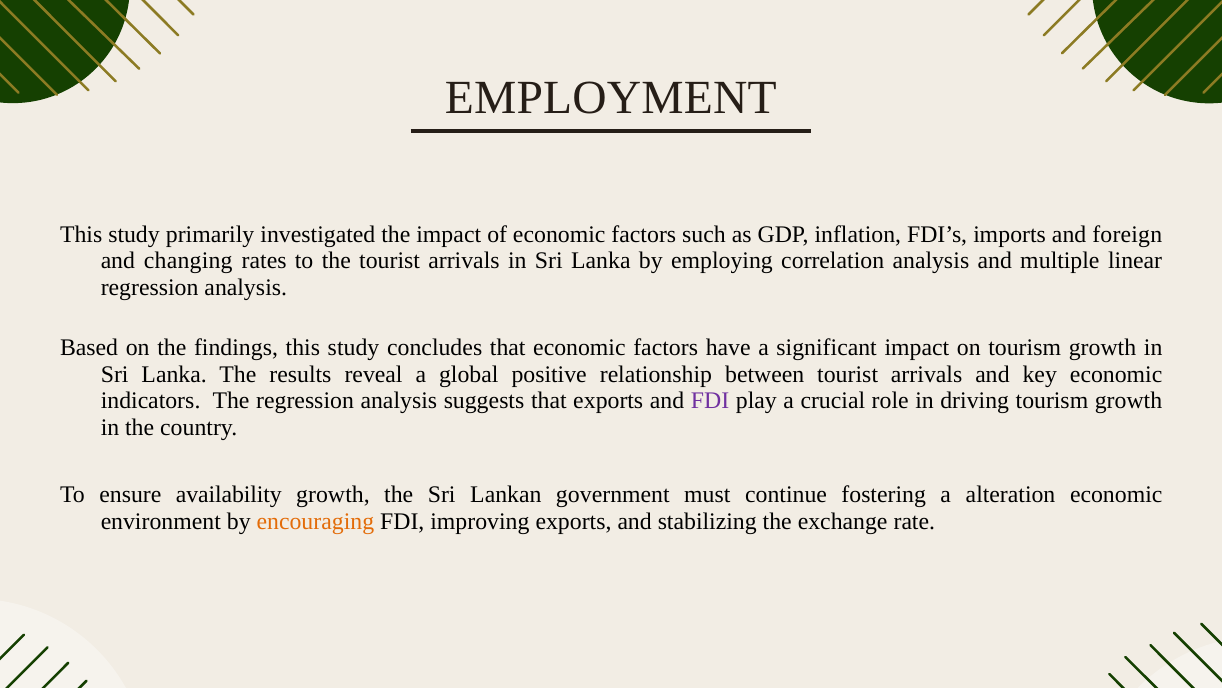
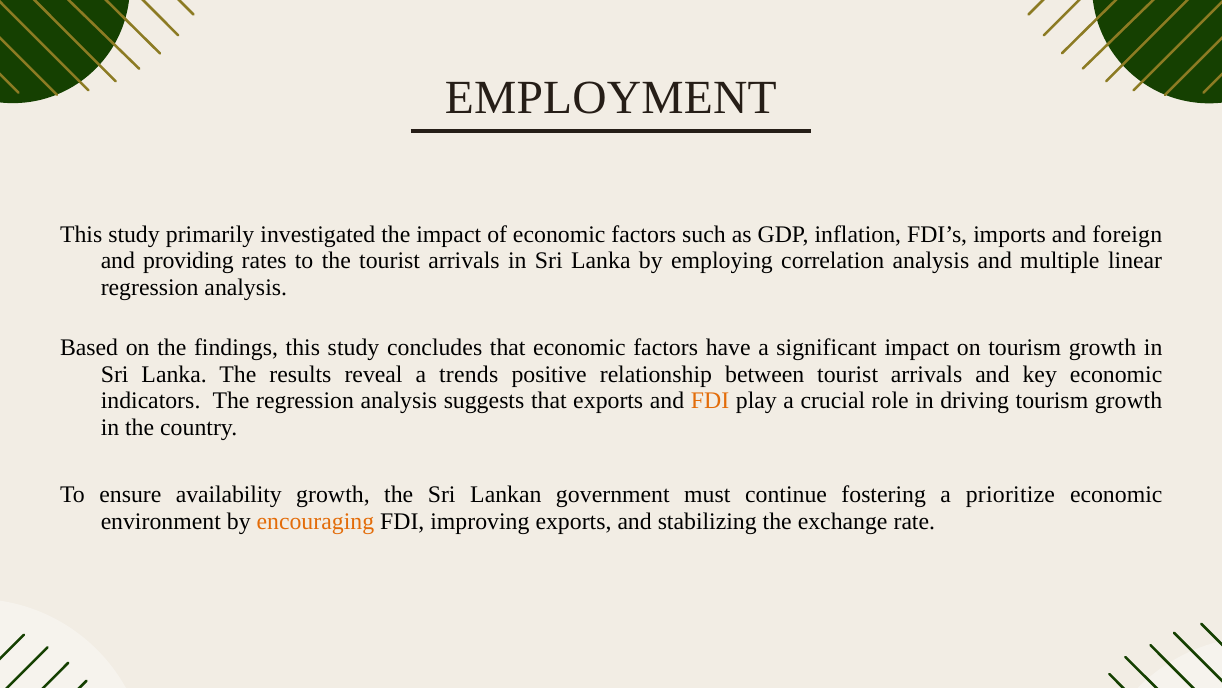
changing: changing -> providing (188, 261)
global: global -> trends (469, 374)
FDI colour: purple -> orange (710, 401)
alteration: alteration -> prioritize (1010, 494)
